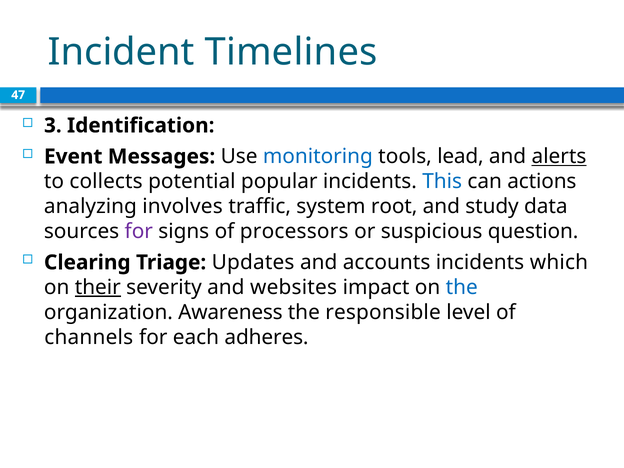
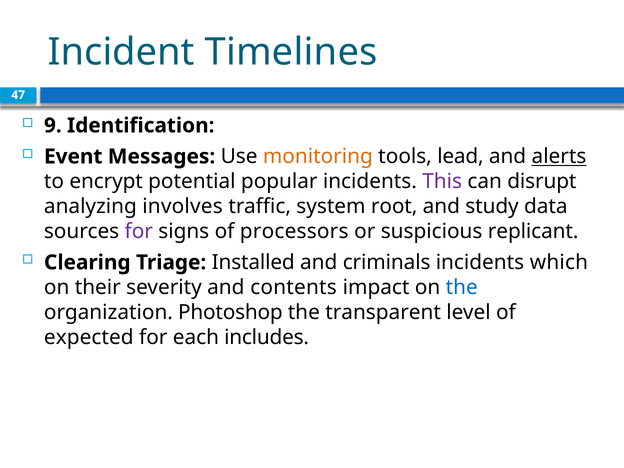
3: 3 -> 9 (53, 126)
monitoring colour: blue -> orange (318, 157)
collects: collects -> encrypt (106, 182)
This colour: blue -> purple (442, 182)
actions: actions -> disrupt (542, 182)
question: question -> replicant (533, 231)
Updates: Updates -> Installed (253, 262)
accounts: accounts -> criminals (387, 262)
their underline: present -> none (98, 287)
websites: websites -> contents (294, 287)
Awareness: Awareness -> Photoshop (230, 312)
responsible: responsible -> transparent (383, 312)
channels: channels -> expected (89, 337)
adheres: adheres -> includes (267, 337)
